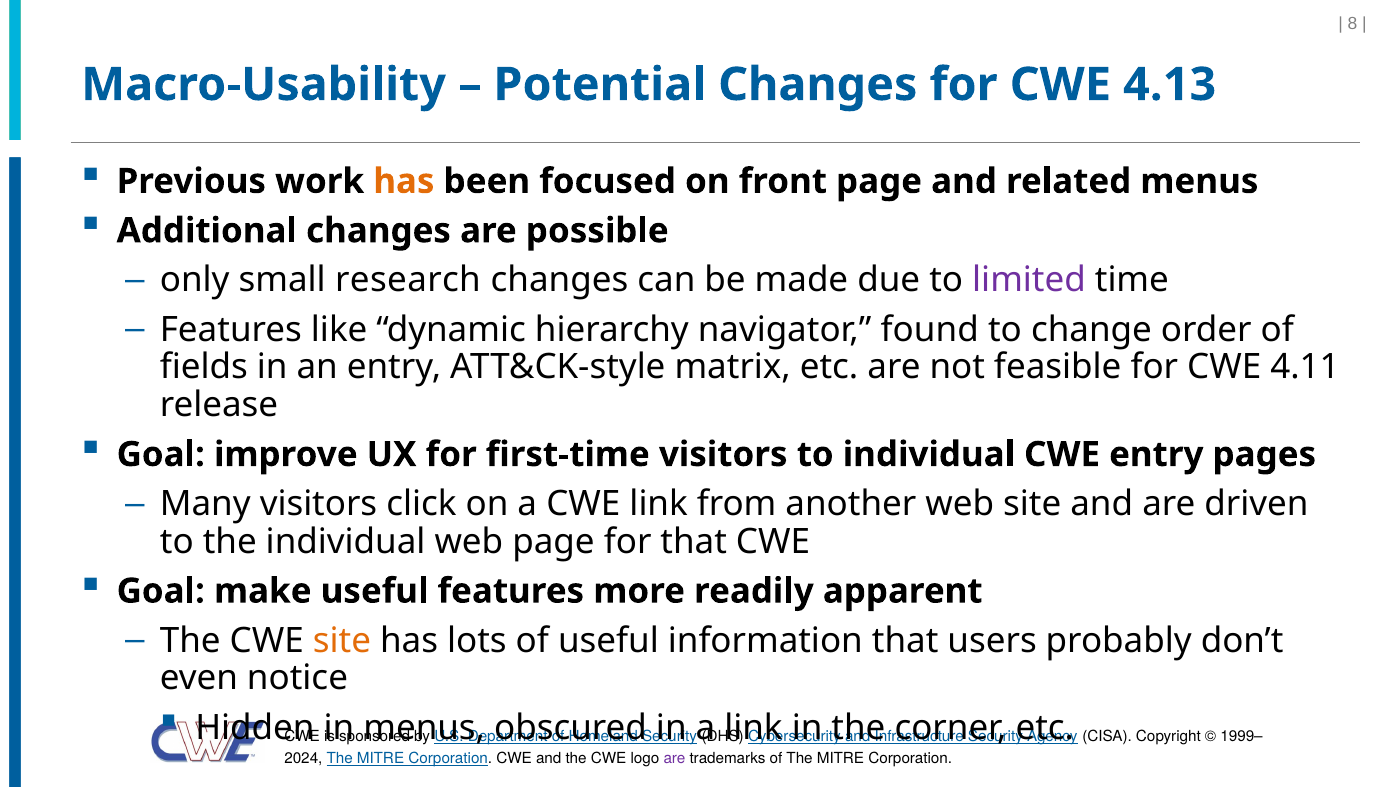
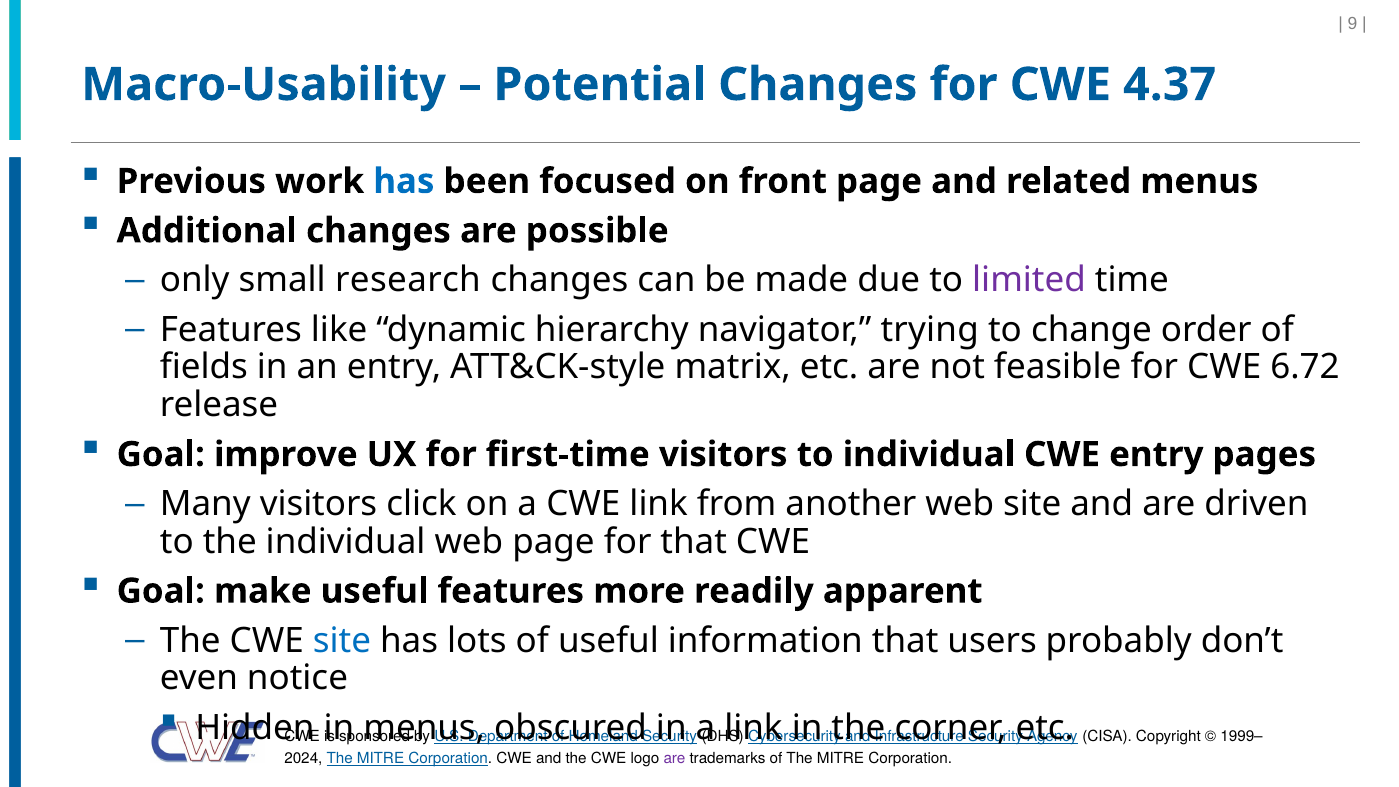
8: 8 -> 9 (1353, 23)
4.13: 4.13 -> 4.37 (1170, 85)
has colour: orange -> blue (404, 181)
found: found -> trying (930, 330)
4.11: 4.11 -> 6.72 (1305, 367)
site colour: orange -> blue (342, 640)
